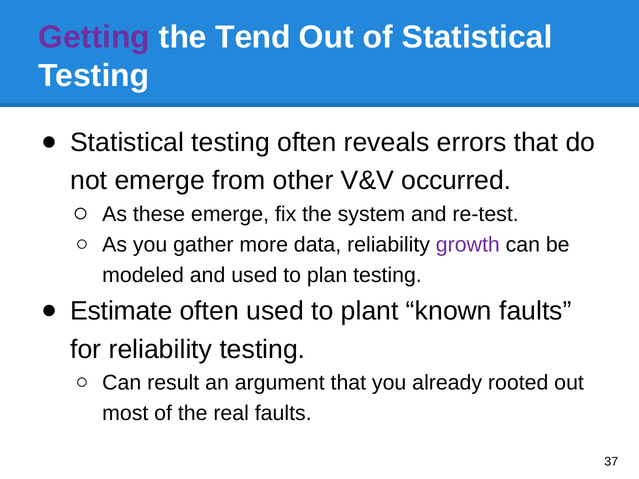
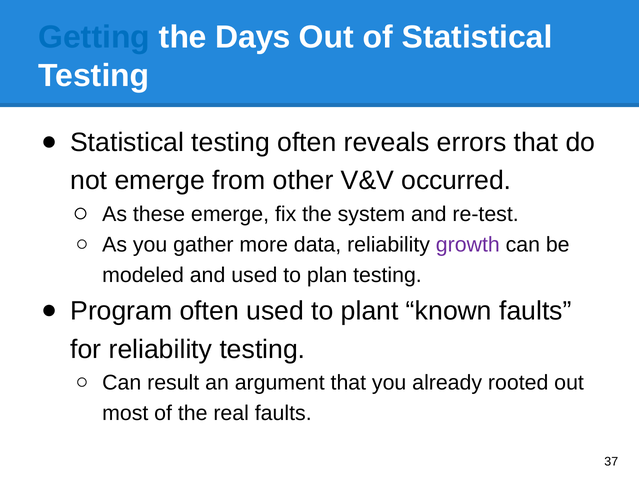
Getting colour: purple -> blue (94, 37)
Tend: Tend -> Days (253, 37)
Estimate: Estimate -> Program (121, 311)
